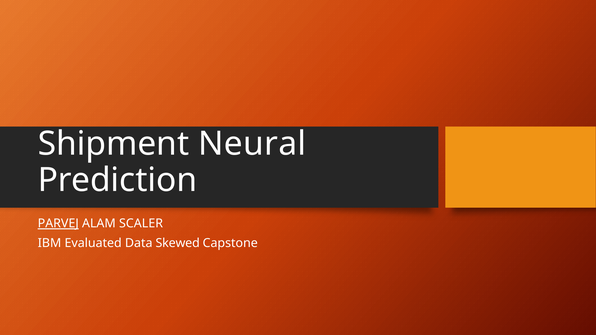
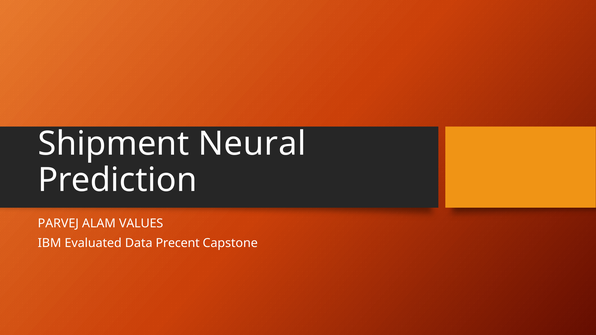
PARVEJ underline: present -> none (58, 224)
SCALER: SCALER -> VALUES (141, 224)
Skewed: Skewed -> Precent (178, 243)
